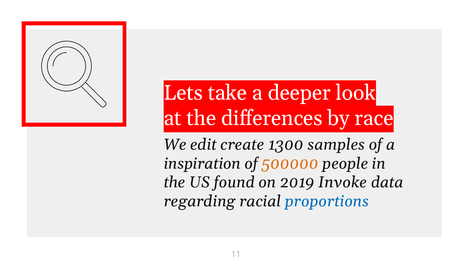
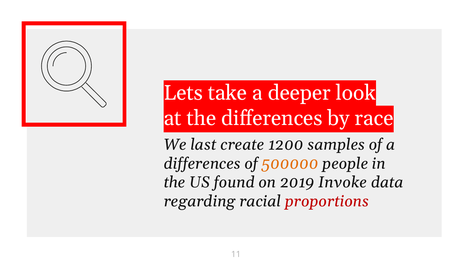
edit: edit -> last (203, 144)
1300: 1300 -> 1200 (286, 144)
inspiration: inspiration -> differences (202, 163)
proportions colour: blue -> red (327, 201)
